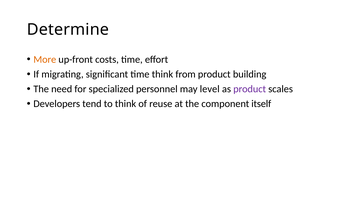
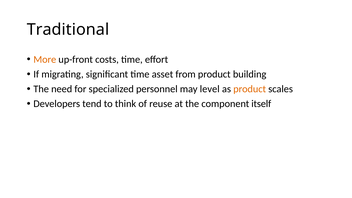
Determine: Determine -> Traditional (68, 30)
time think: think -> asset (162, 74)
product colour: purple -> orange (250, 89)
